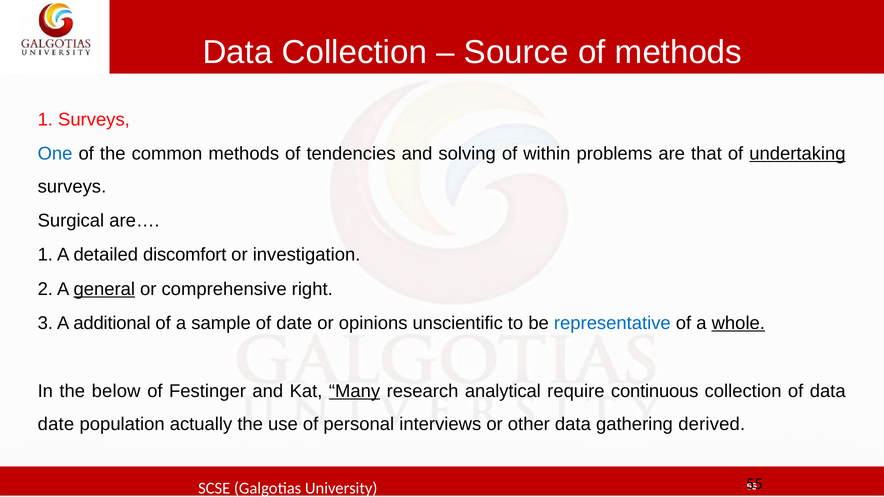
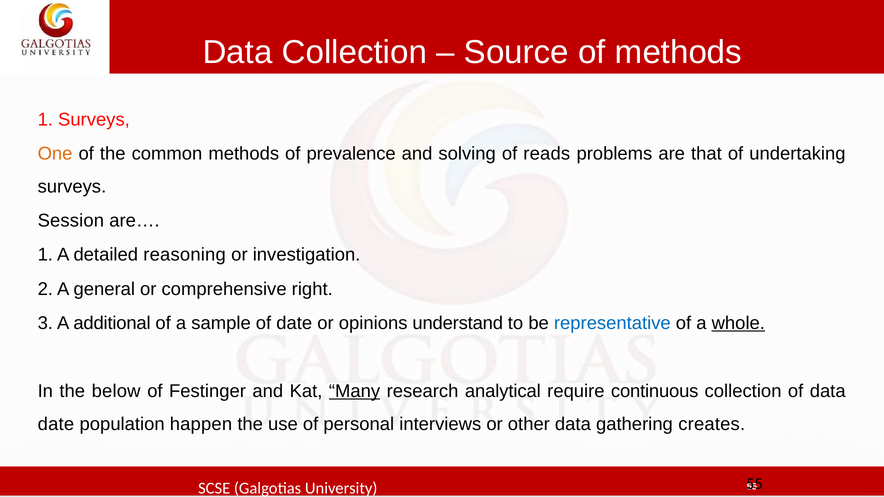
One colour: blue -> orange (55, 154)
tendencies: tendencies -> prevalence (351, 154)
within: within -> reads (547, 154)
undertaking underline: present -> none (797, 154)
Surgical: Surgical -> Session (71, 221)
discomfort: discomfort -> reasoning (185, 255)
general underline: present -> none (104, 289)
unscientific: unscientific -> understand (458, 323)
actually: actually -> happen (201, 424)
derived: derived -> creates (712, 424)
